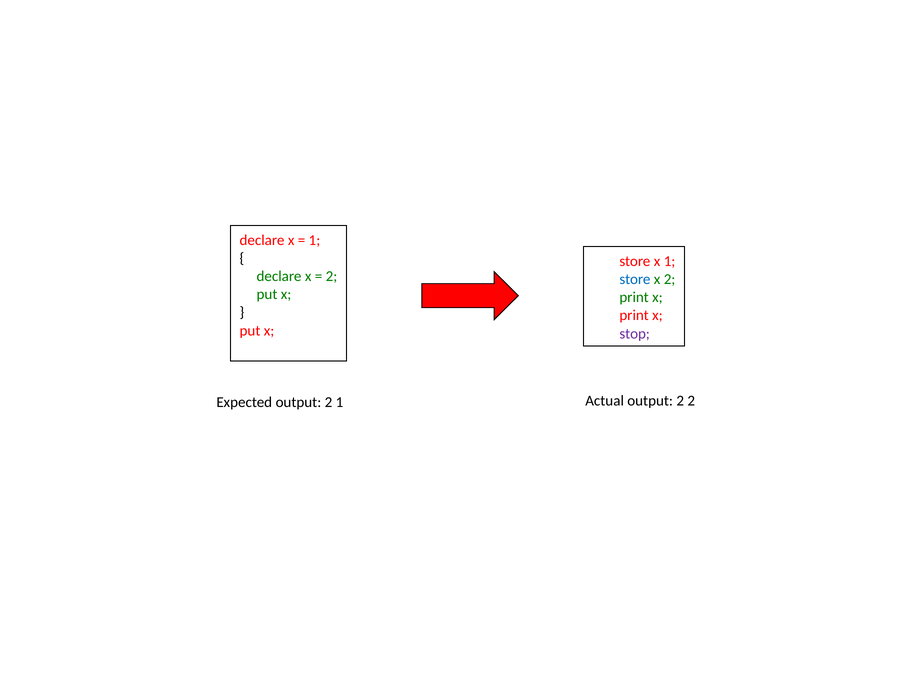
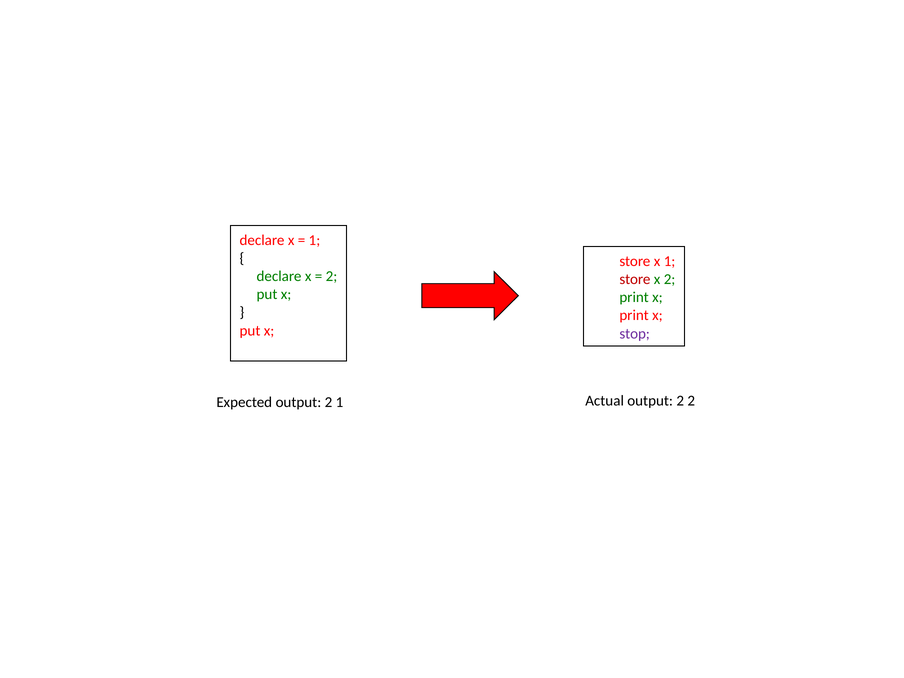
store colour: blue -> red (635, 279)
